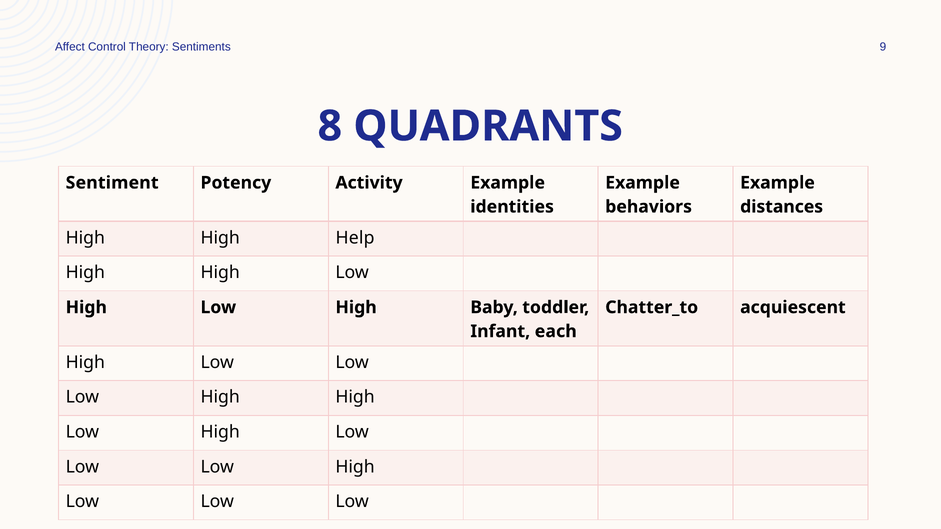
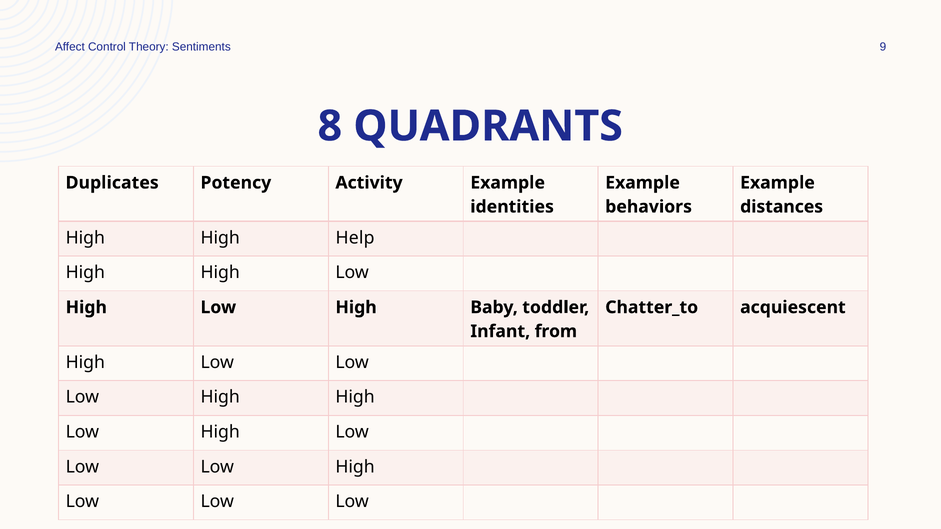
Sentiment: Sentiment -> Duplicates (112, 183)
each: each -> from (556, 332)
